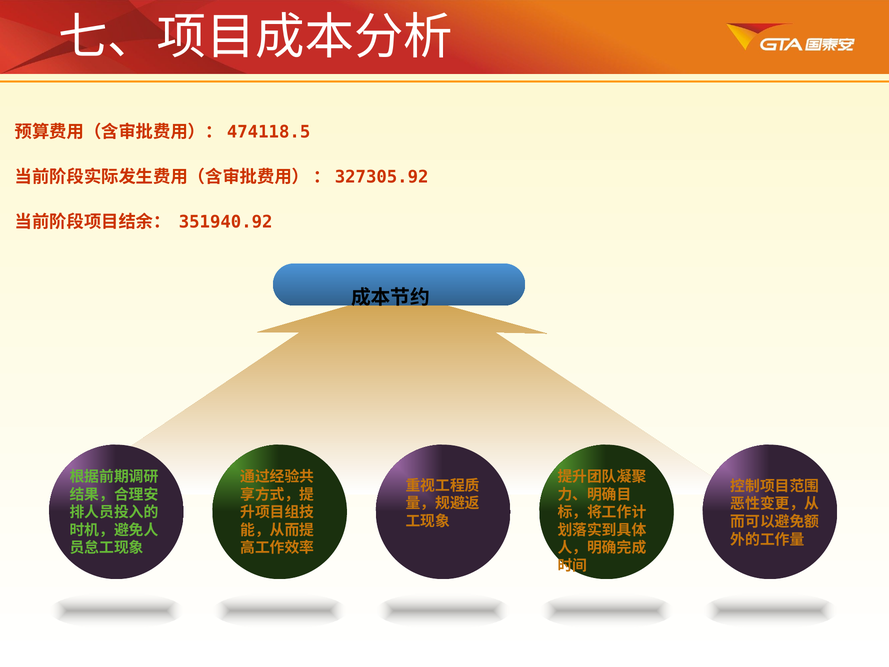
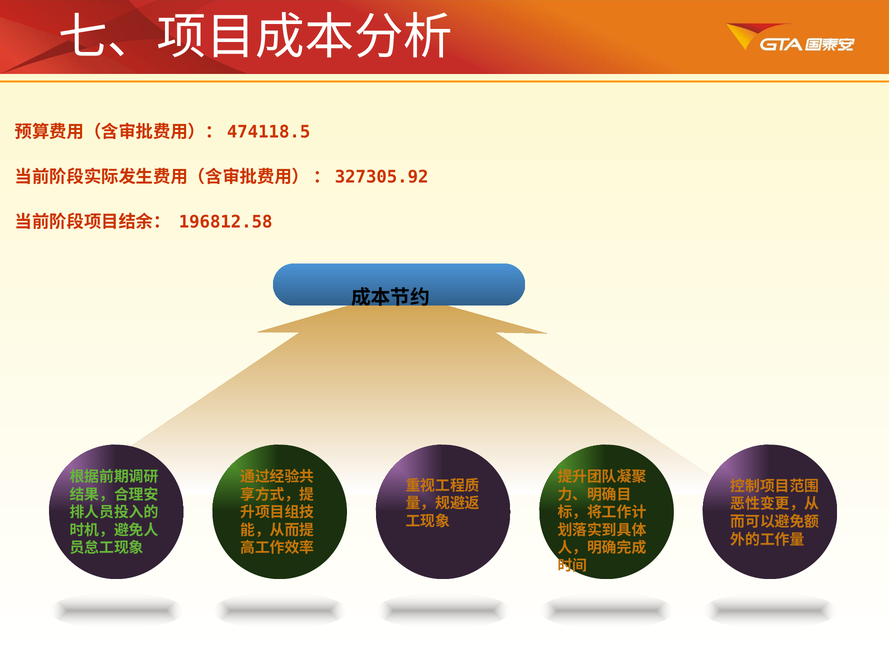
351940.92: 351940.92 -> 196812.58 (226, 222)
